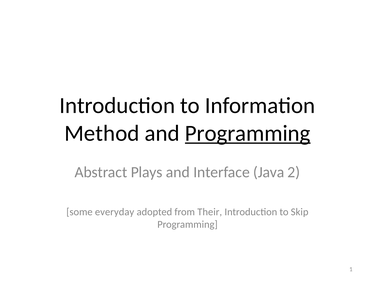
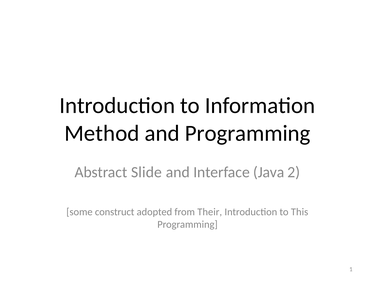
Programming underline: present -> none (248, 133)
Plays: Plays -> Slide (147, 172)
everyday: everyday -> construct (115, 211)
Skip: Skip -> This (300, 211)
